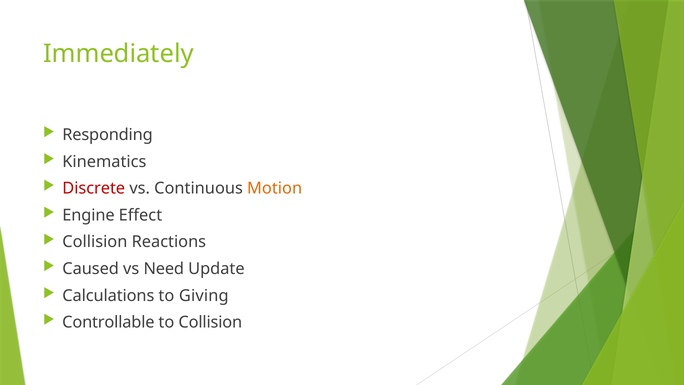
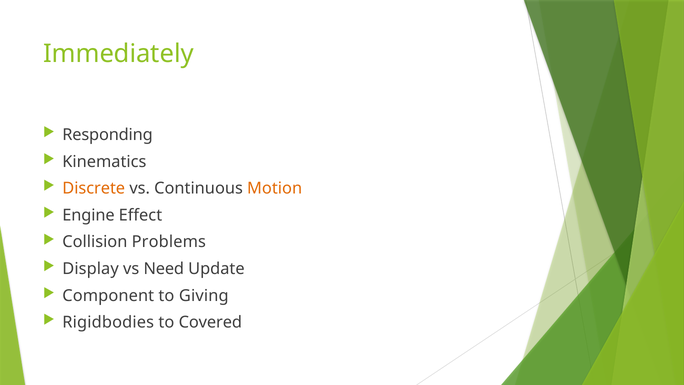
Discrete colour: red -> orange (94, 188)
Reactions: Reactions -> Problems (169, 242)
Caused: Caused -> Display (91, 269)
Calculations: Calculations -> Component (108, 295)
Controllable: Controllable -> Rigidbodies (108, 322)
to Collision: Collision -> Covered (210, 322)
